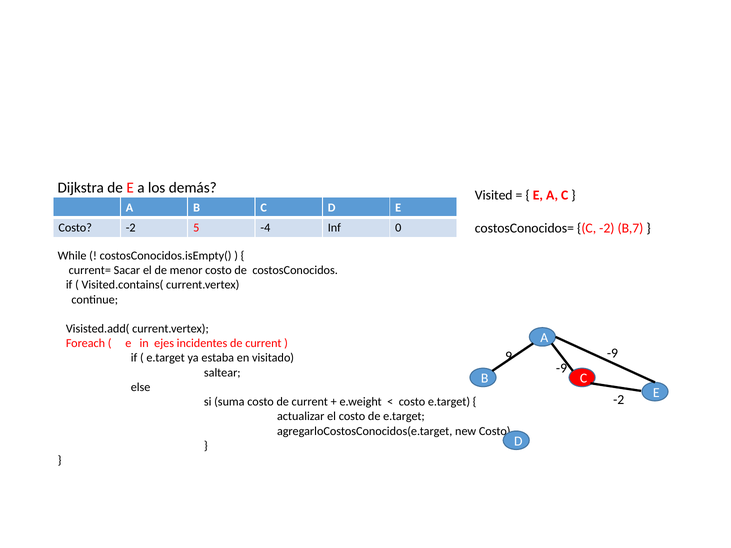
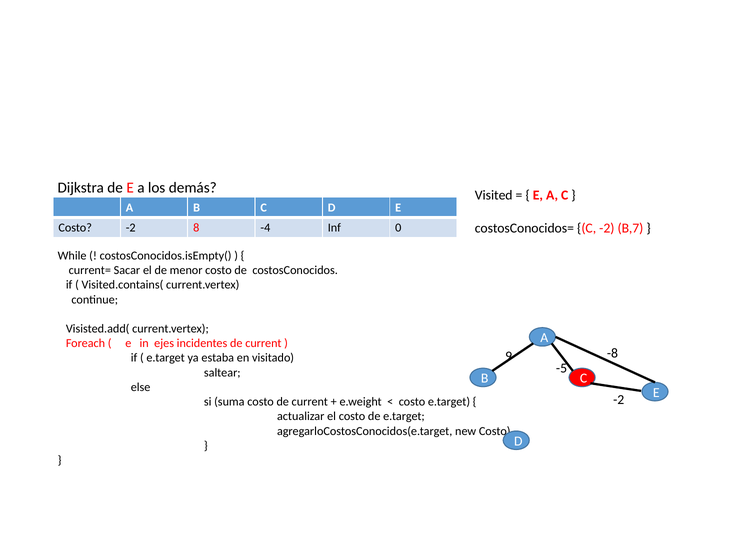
5: 5 -> 8 (196, 228)
-9: -9 -> -8 (612, 353)
-9: -9 -> -5 (562, 368)
